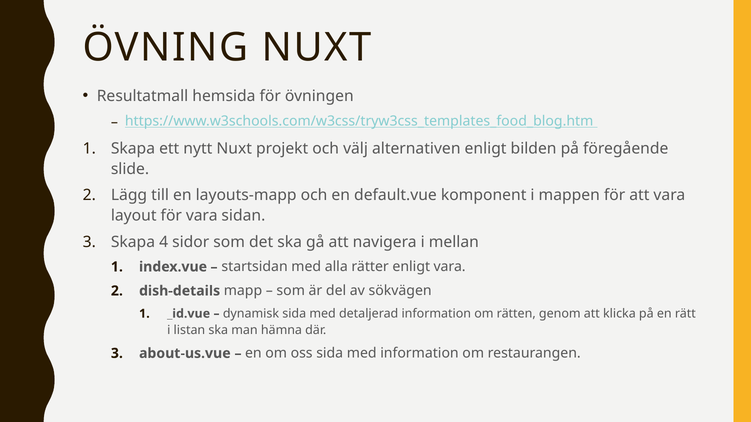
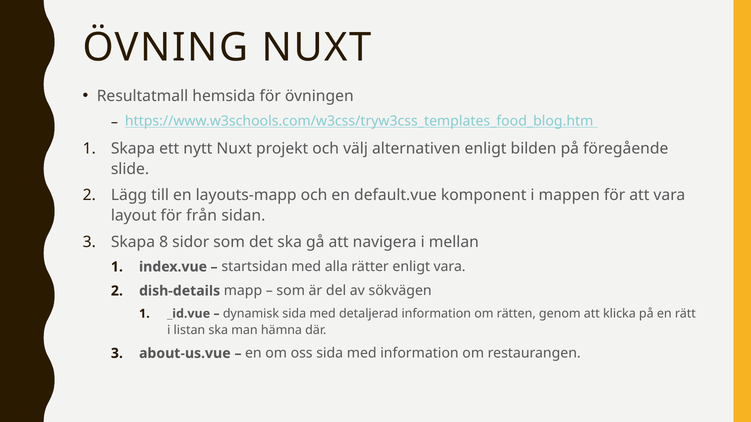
för vara: vara -> från (202, 216)
4: 4 -> 8 (164, 242)
